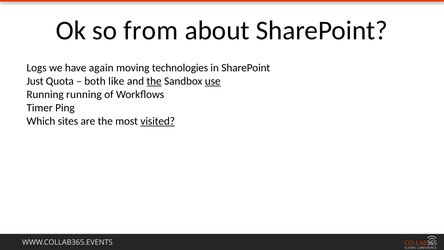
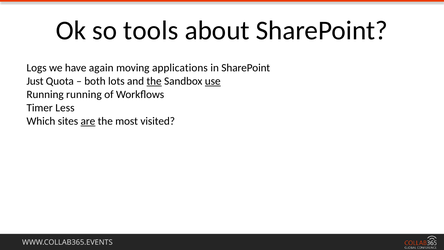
from: from -> tools (151, 30)
technologies: technologies -> applications (180, 68)
like: like -> lots (116, 81)
Ping: Ping -> Less (65, 108)
are underline: none -> present (88, 121)
visited underline: present -> none (158, 121)
